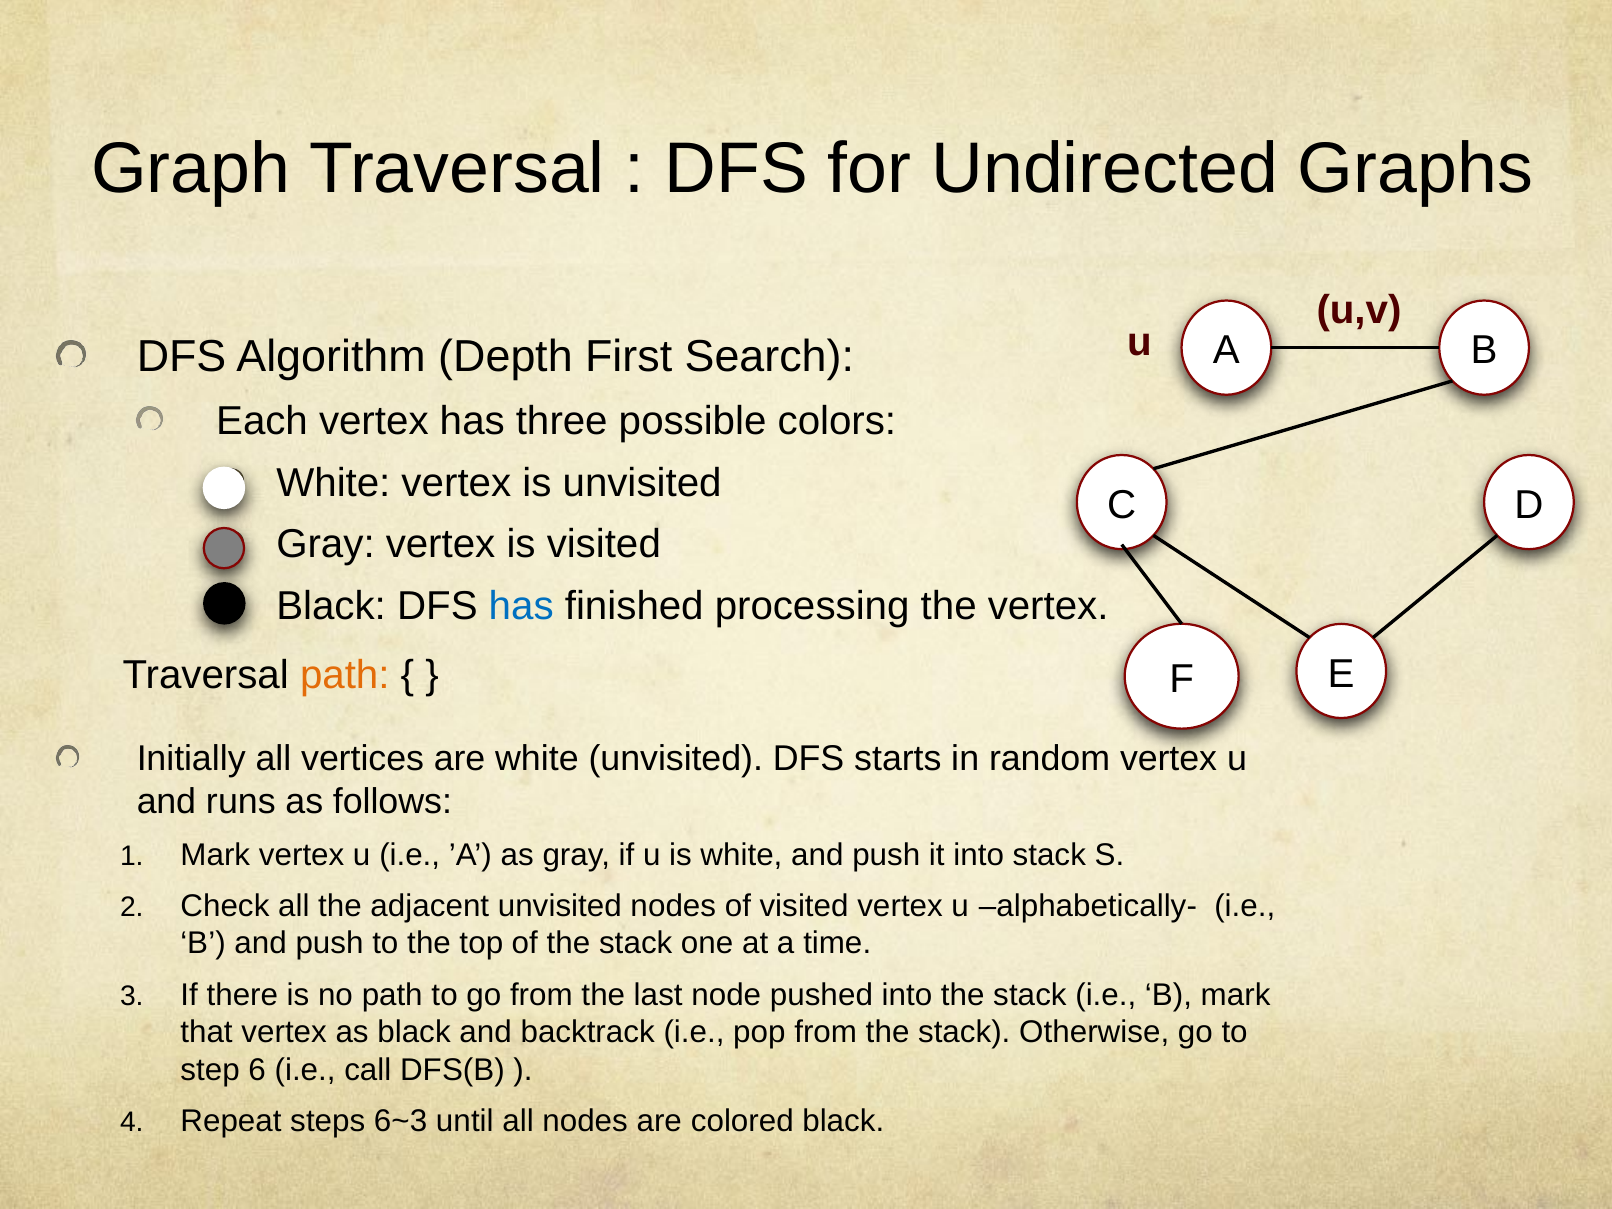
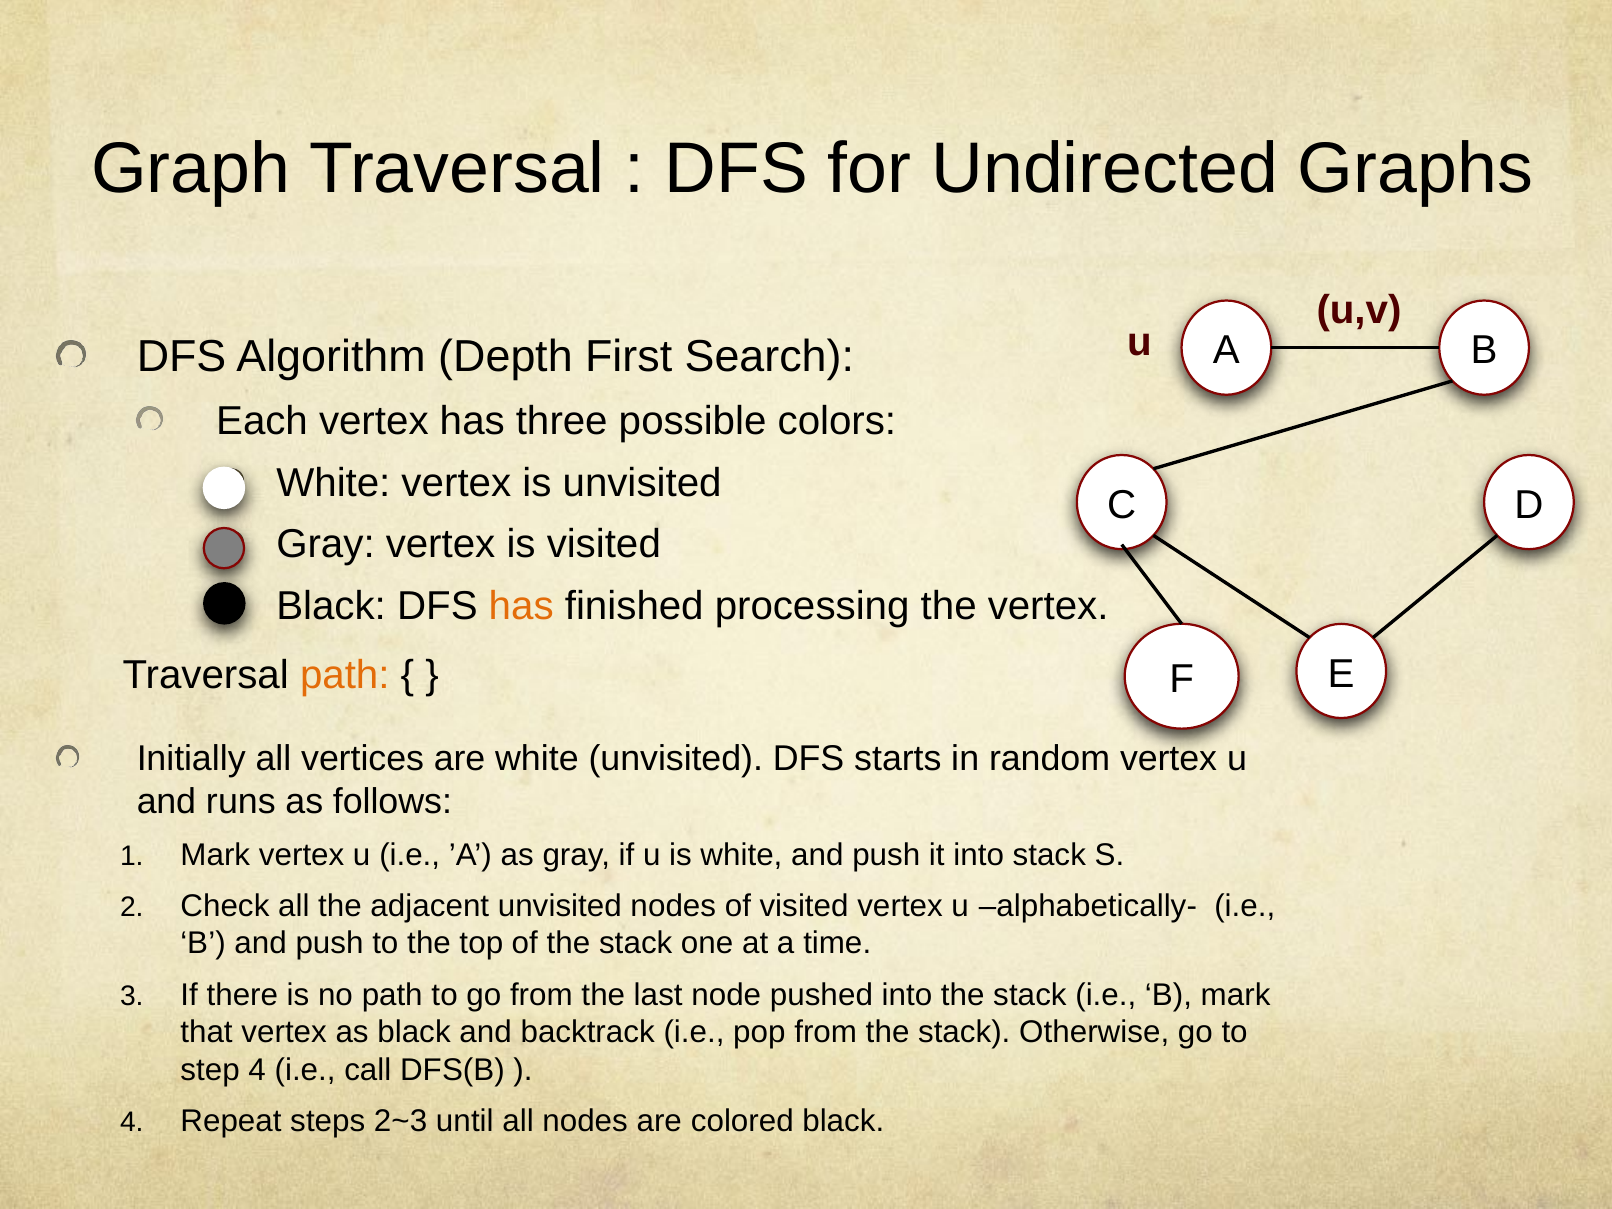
has colour: blue -> orange (521, 606)
step 6: 6 -> 4 (257, 1070)
6~3: 6~3 -> 2~3 (401, 1121)
